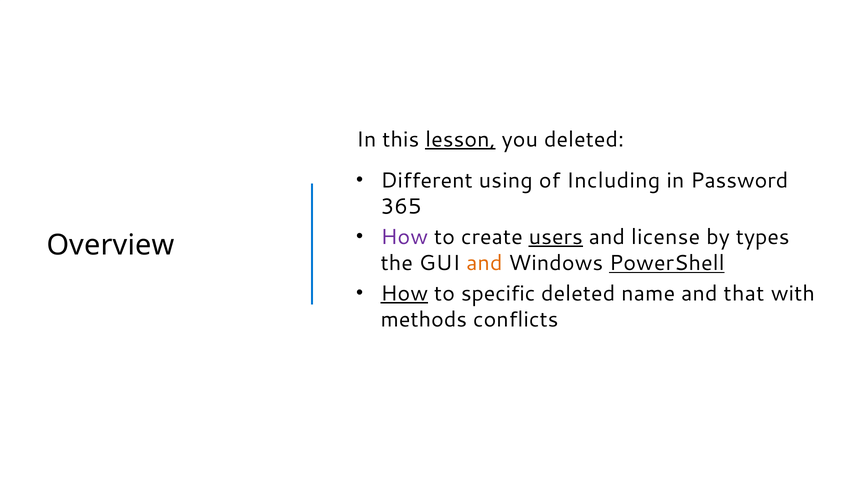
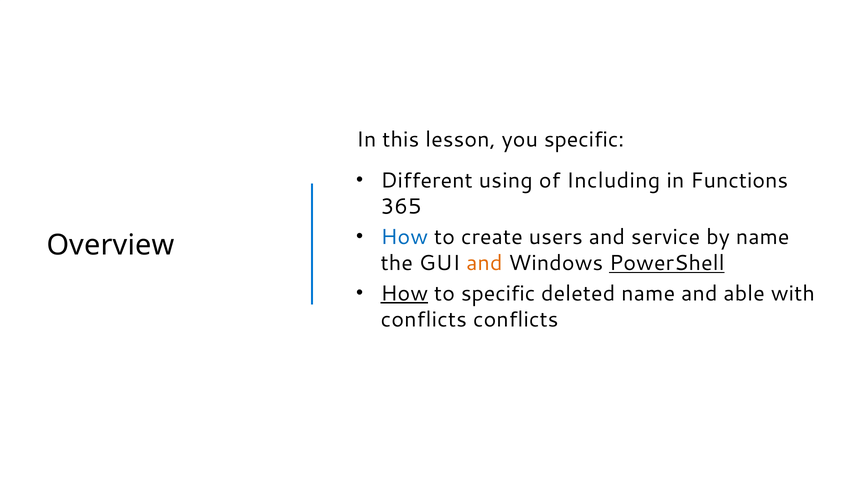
lesson underline: present -> none (460, 139)
you deleted: deleted -> specific (584, 139)
Password: Password -> Functions (739, 181)
How colour: purple -> blue (404, 237)
users underline: present -> none (556, 237)
license: license -> service (666, 237)
by types: types -> name (763, 237)
that: that -> able (744, 293)
methods: methods -> conflicts (424, 319)
